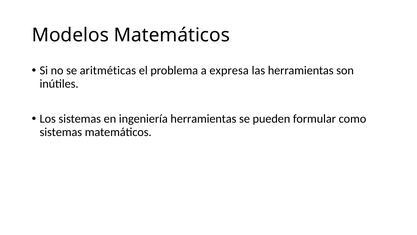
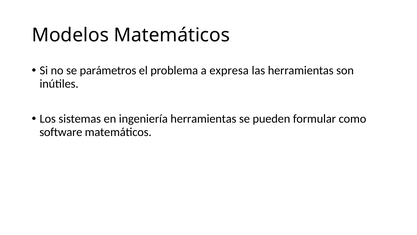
aritméticas: aritméticas -> parámetros (108, 71)
sistemas: sistemas -> software (61, 132)
